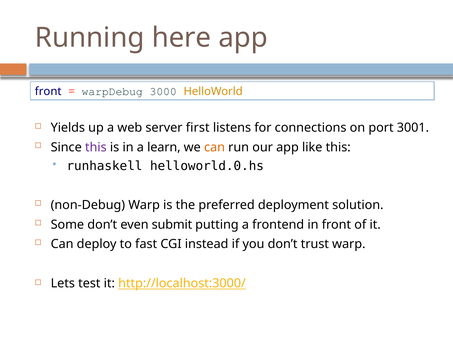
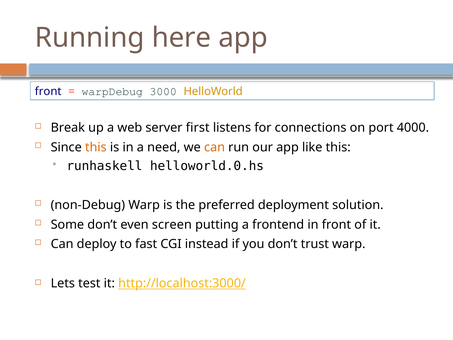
Yields: Yields -> Break (68, 128)
3001: 3001 -> 4000 (413, 128)
this colour: purple -> orange (96, 147)
learn: learn -> need (164, 147)
submit: submit -> screen (172, 224)
